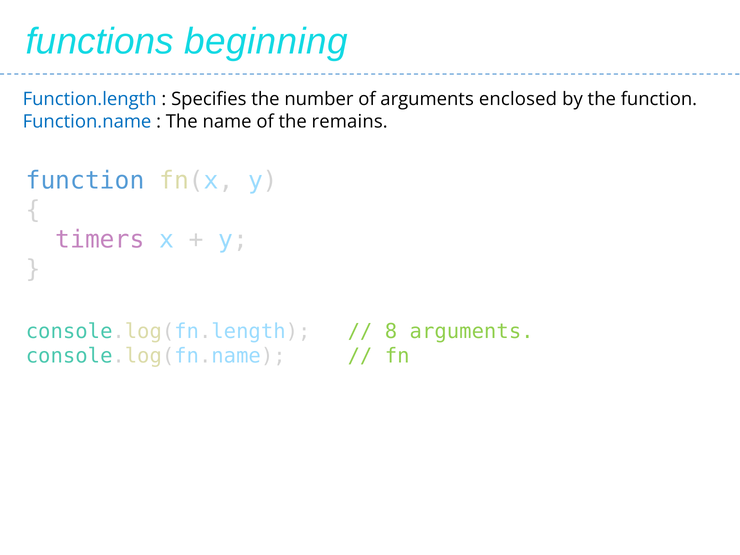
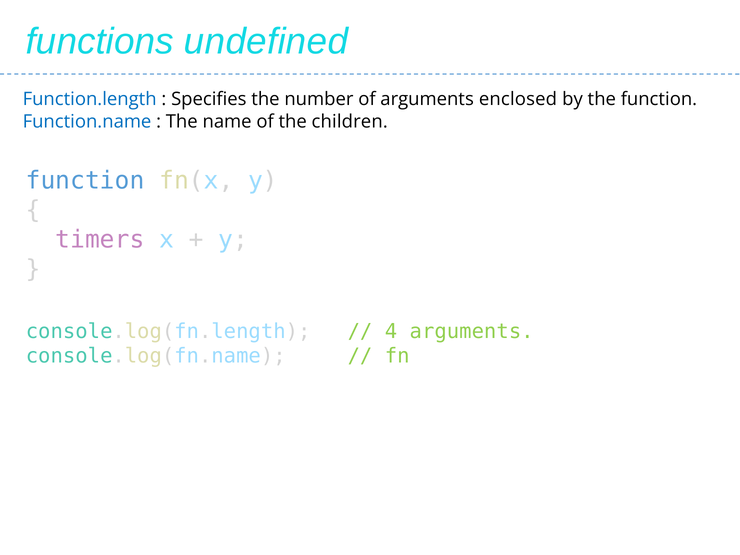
beginning: beginning -> undefined (266, 41)
remains: remains -> children (350, 121)
8: 8 -> 4 (391, 331)
